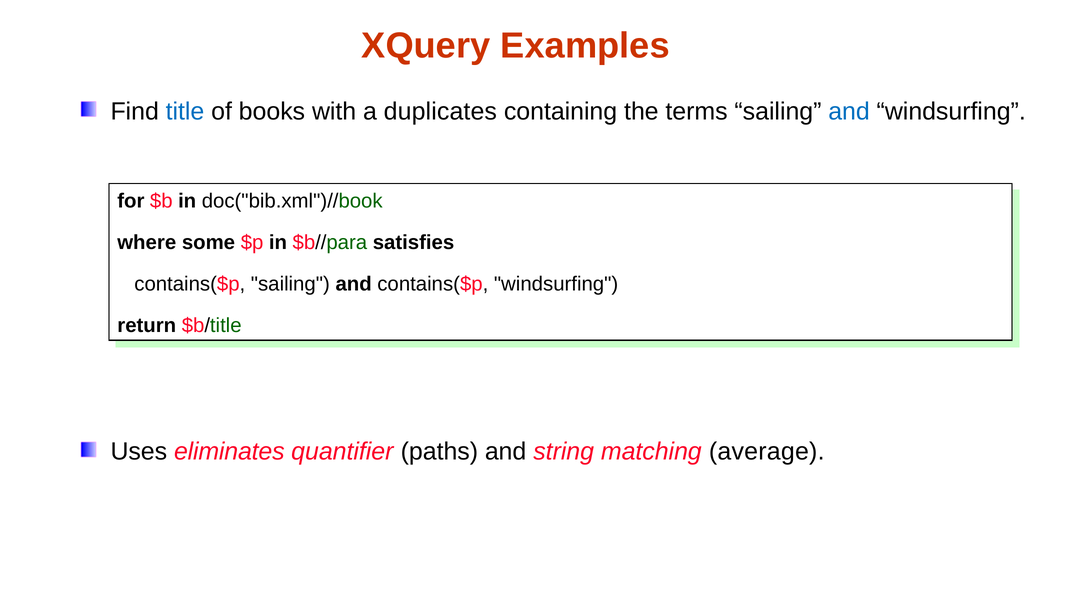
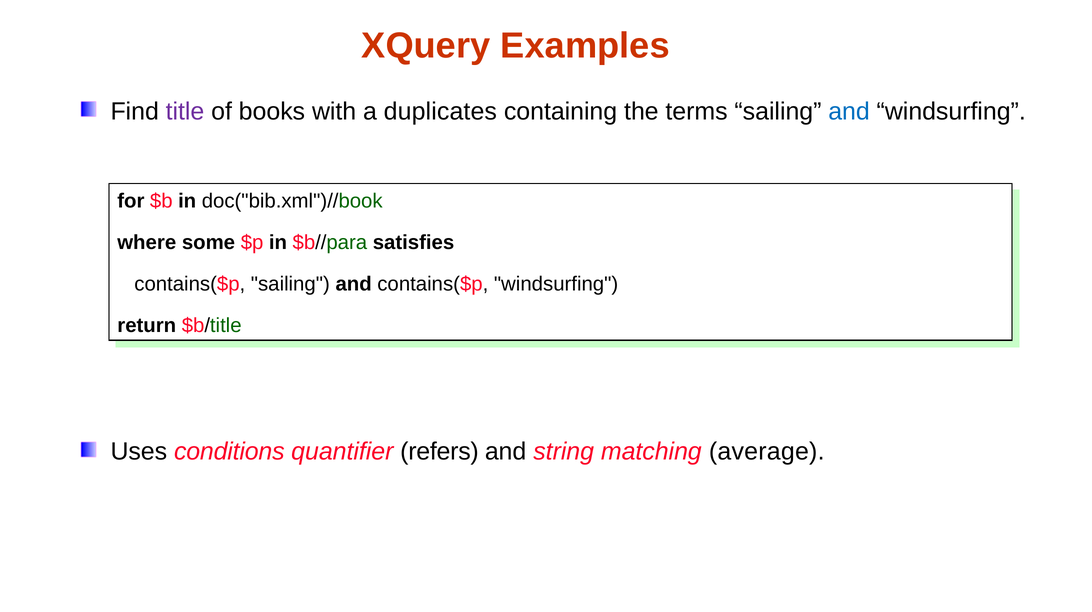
title colour: blue -> purple (185, 111)
eliminates: eliminates -> conditions (229, 451)
paths: paths -> refers (440, 451)
